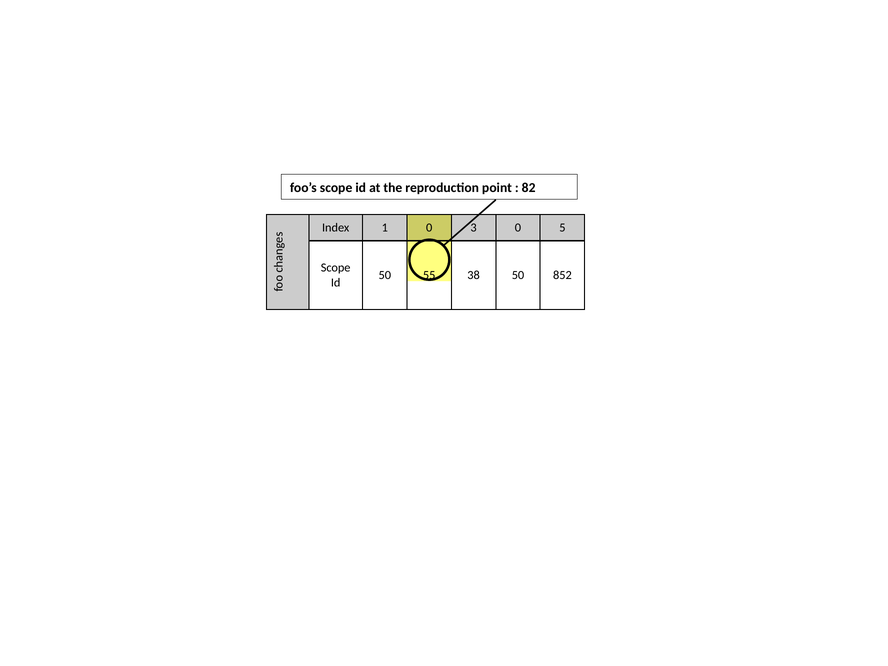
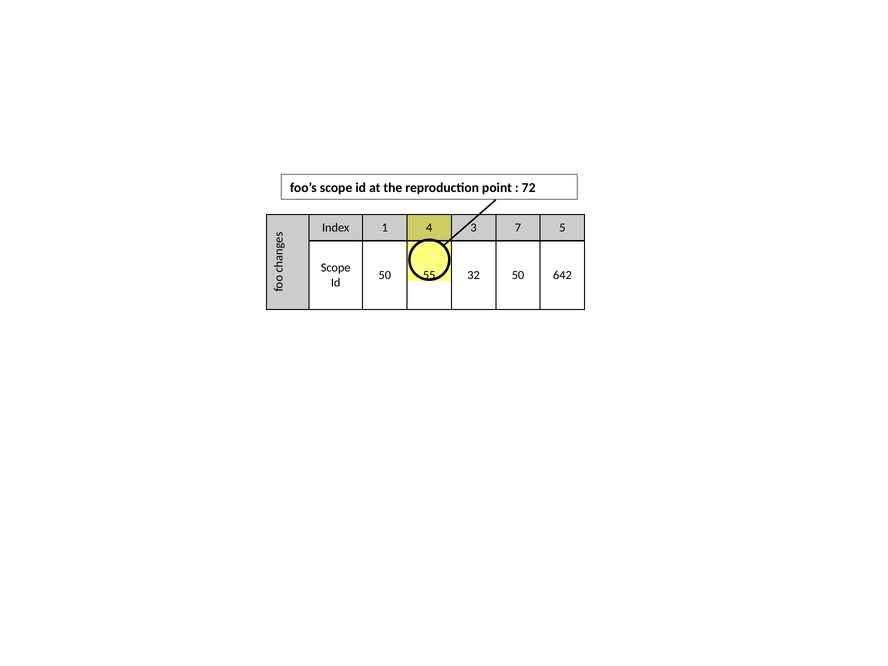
82: 82 -> 72 (529, 188)
1 0: 0 -> 4 (429, 228)
3 0: 0 -> 7 (518, 228)
38: 38 -> 32 (474, 275)
852: 852 -> 642 (562, 275)
